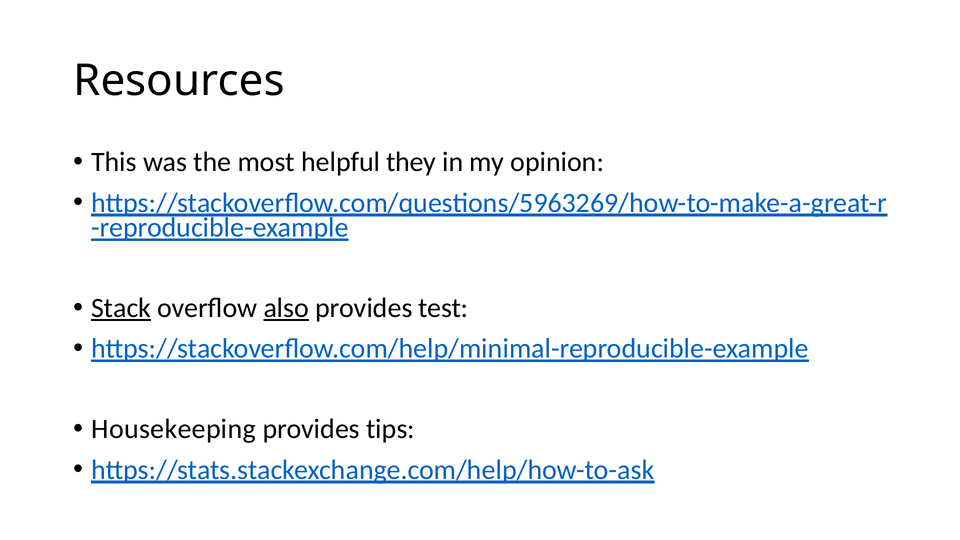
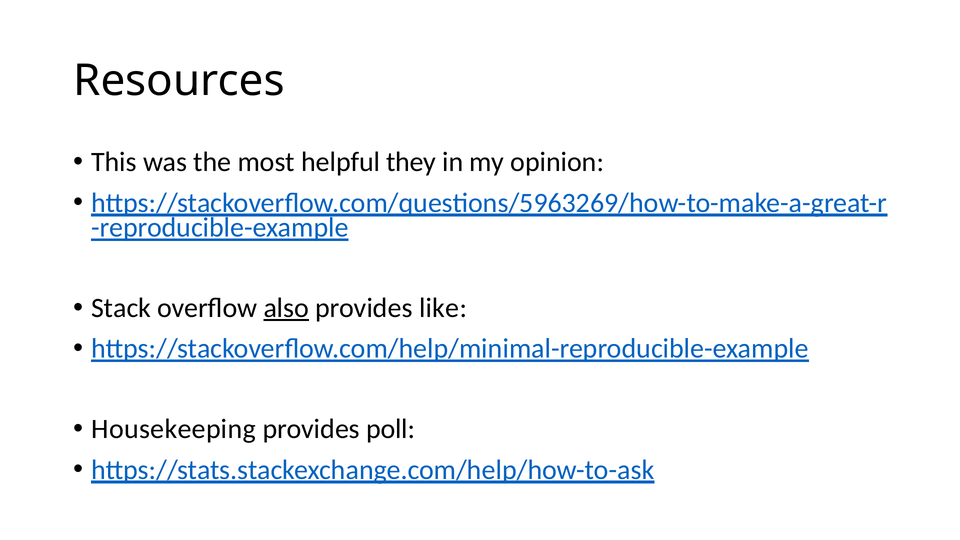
Stack underline: present -> none (121, 308)
test: test -> like (443, 308)
tips: tips -> poll (391, 429)
